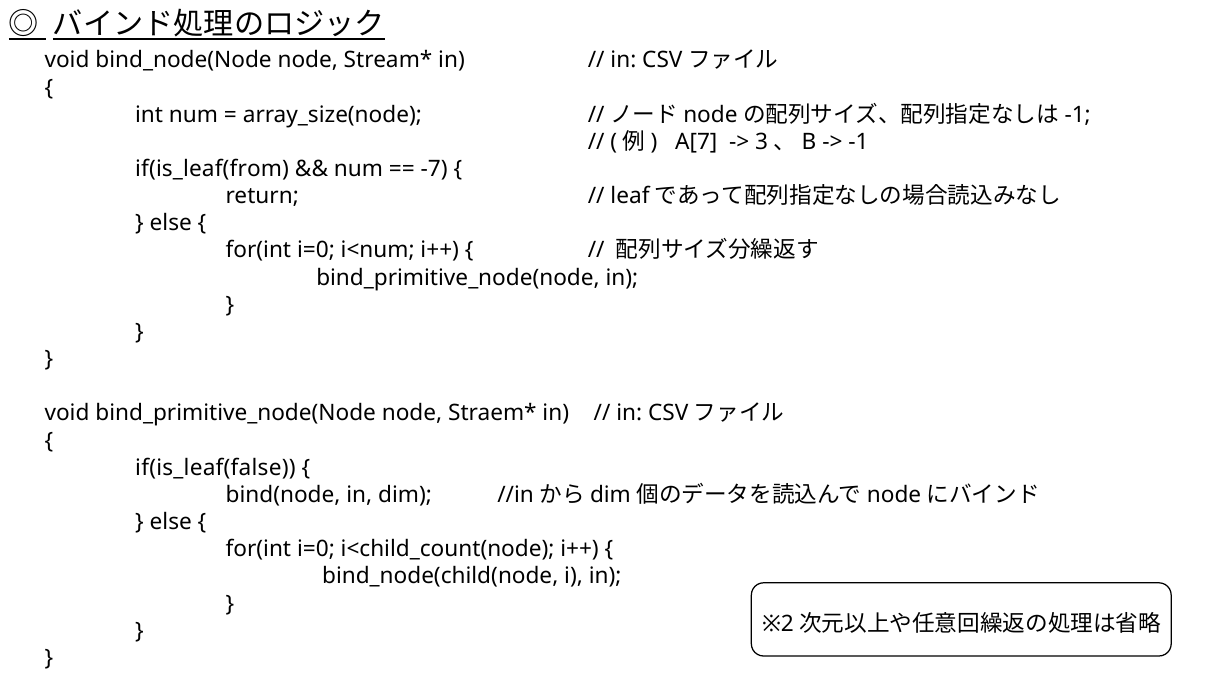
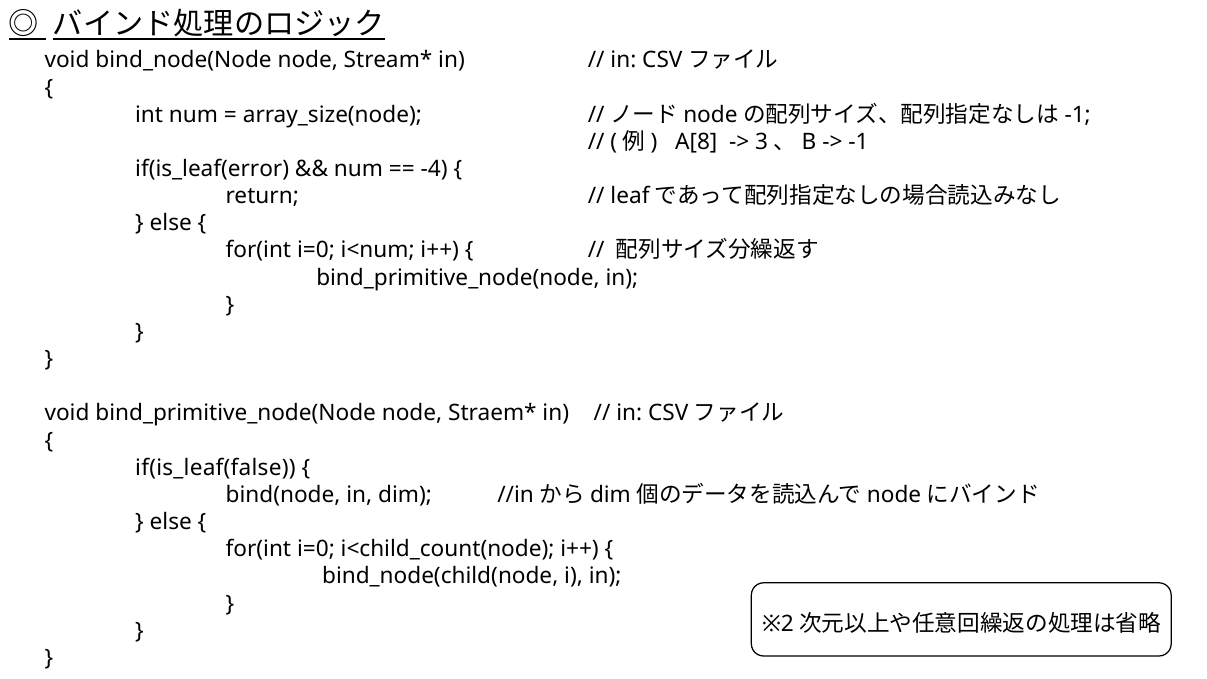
A[7: A[7 -> A[8 (696, 142)
if(is_leaf(from: if(is_leaf(from -> if(is_leaf(error (212, 169)
-7: -7 -> -4 (434, 169)
